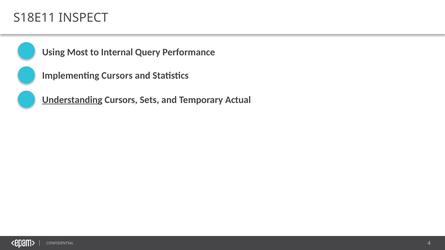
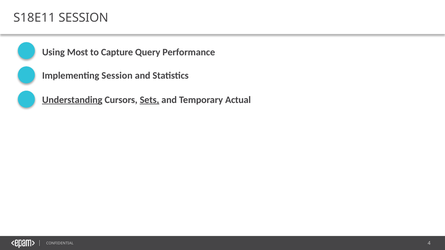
S18E11 INSPECT: INSPECT -> SESSION (83, 18)
Internal: Internal -> Capture (117, 52)
Implementing Cursors: Cursors -> Session (117, 76)
Sets underline: none -> present (149, 100)
